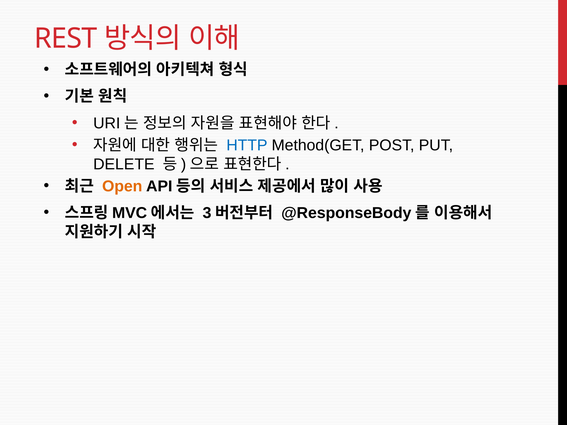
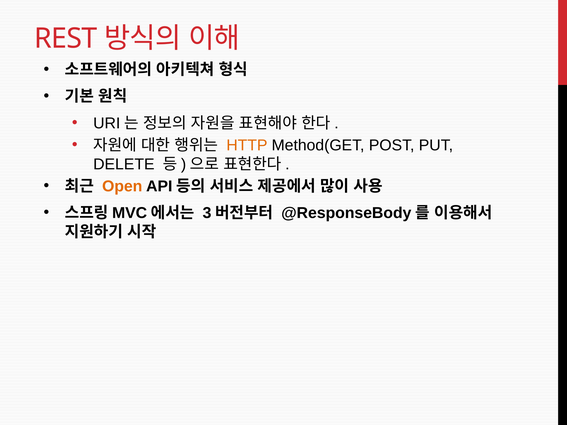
HTTP colour: blue -> orange (247, 145)
